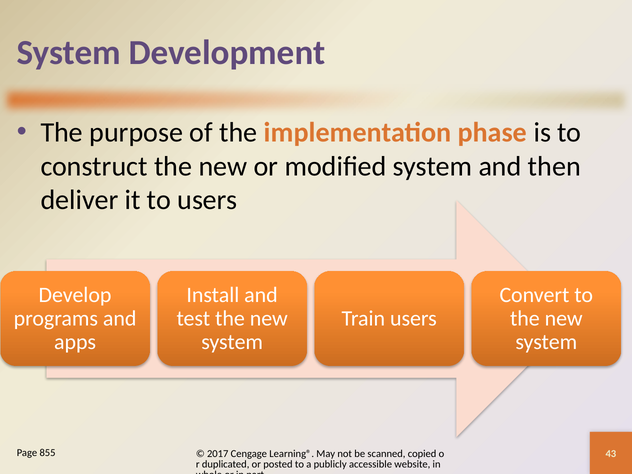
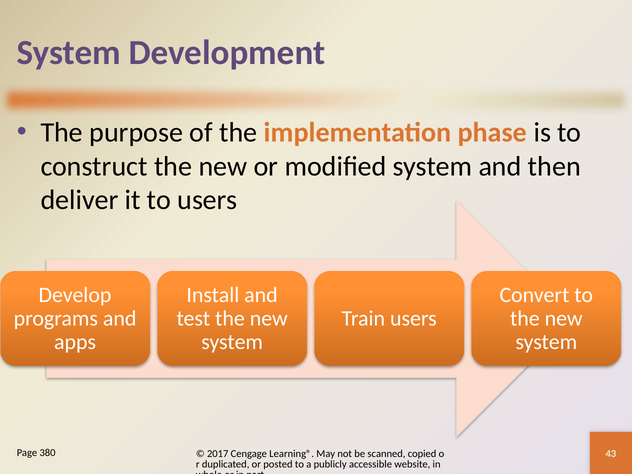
855: 855 -> 380 (48, 453)
